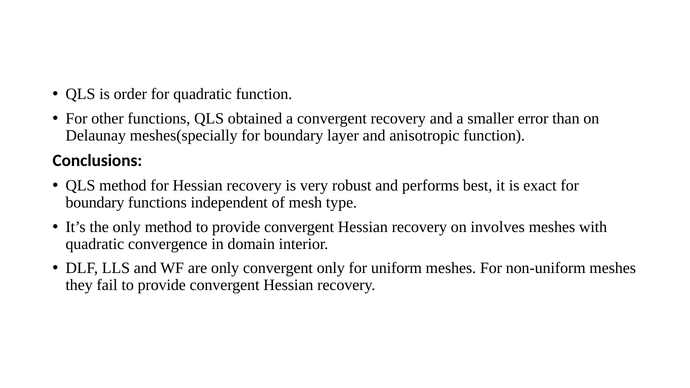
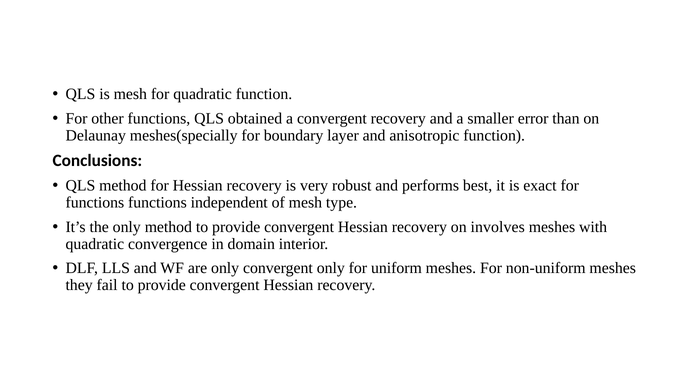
is order: order -> mesh (130, 94)
boundary: boundary -> functions (95, 203)
